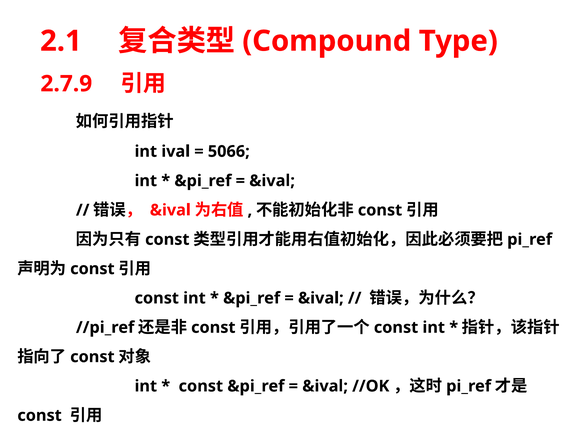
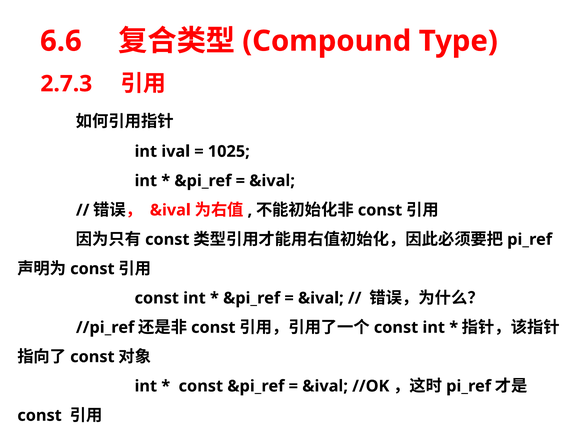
2.1: 2.1 -> 6.6 (61, 41)
2.7.9: 2.7.9 -> 2.7.3 (66, 84)
5066: 5066 -> 1025 (229, 151)
